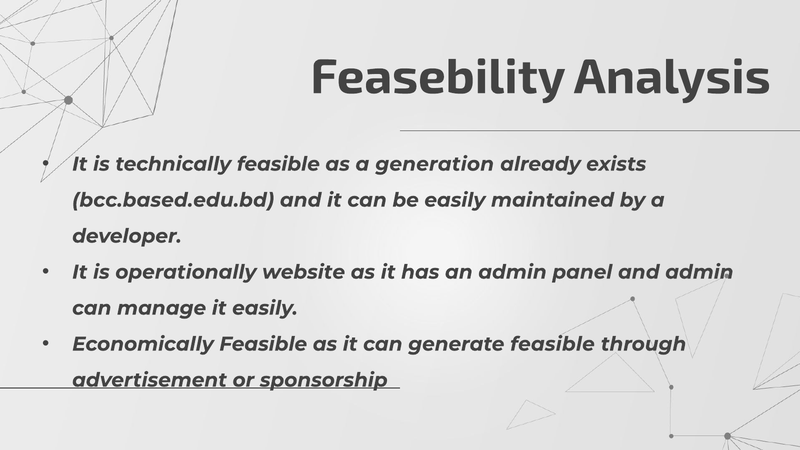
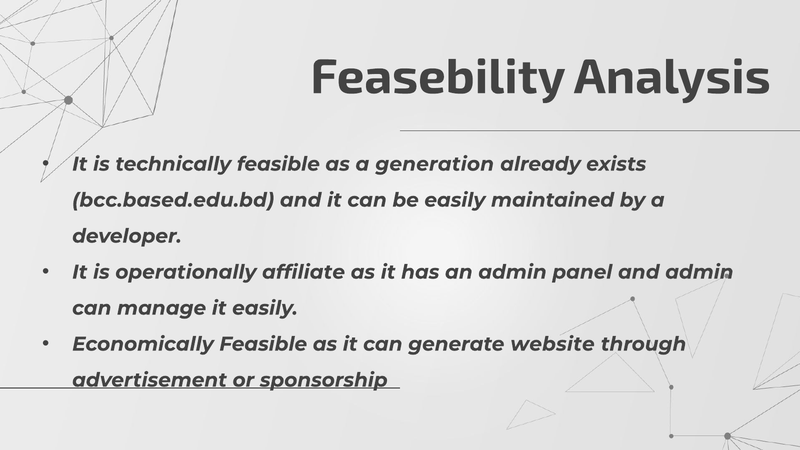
website: website -> affiliate (303, 272)
generate feasible: feasible -> website (552, 344)
